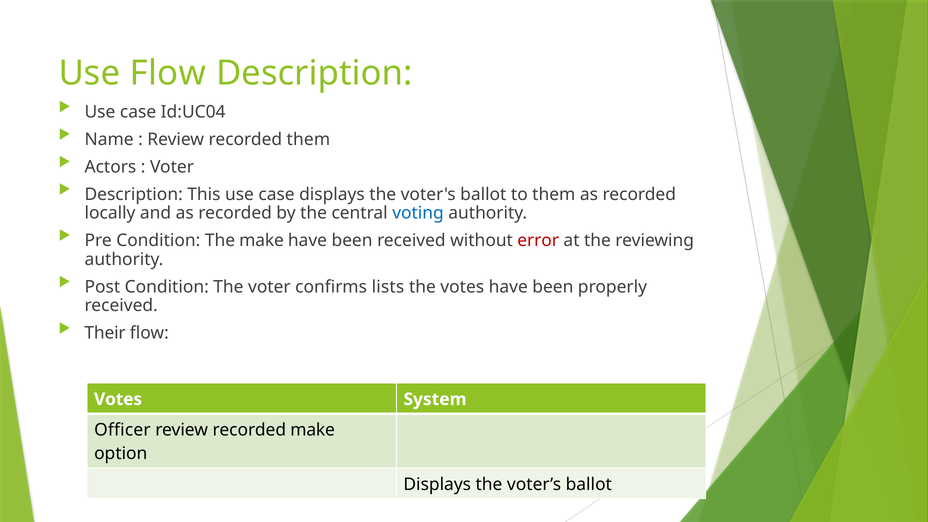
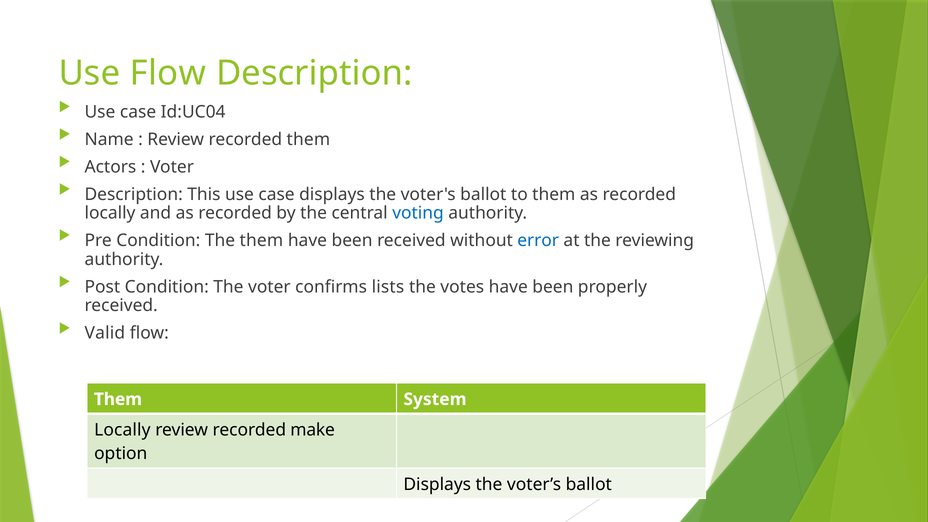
The make: make -> them (261, 241)
error colour: red -> blue (538, 241)
Their: Their -> Valid (105, 333)
Votes: Votes -> Them (118, 399)
Officer: Officer -> Locally (122, 430)
